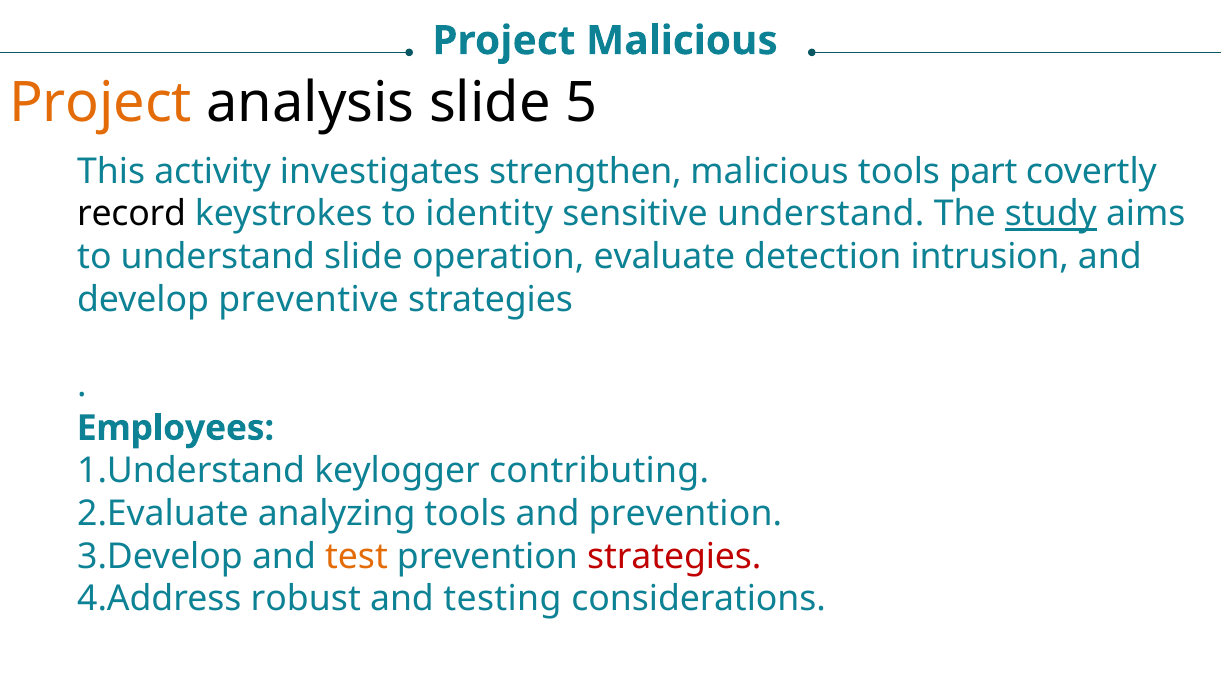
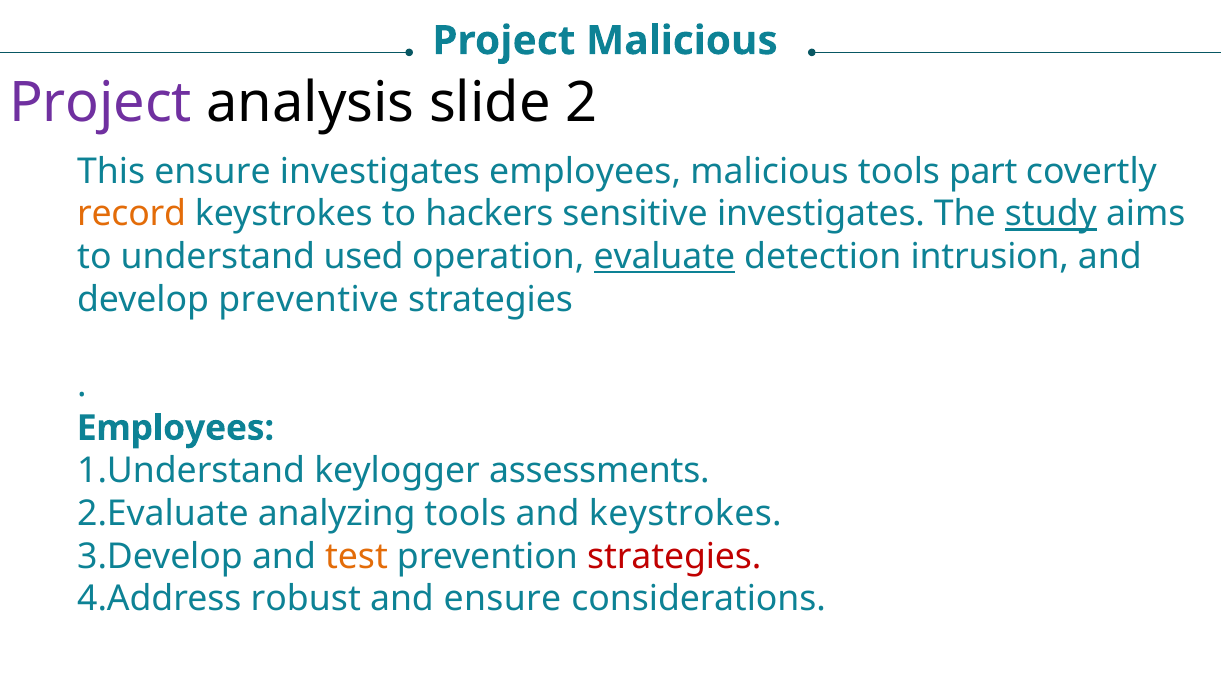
Project colour: orange -> purple (101, 103)
5: 5 -> 2 (581, 103)
This activity: activity -> ensure (213, 171)
investigates strengthen: strengthen -> employees (585, 171)
record colour: black -> orange (132, 214)
identity: identity -> hackers (489, 214)
sensitive understand: understand -> investigates (821, 214)
understand slide: slide -> used (364, 257)
evaluate underline: none -> present (664, 257)
contributing: contributing -> assessments (599, 471)
and prevention: prevention -> keystrokes (685, 513)
and testing: testing -> ensure (502, 599)
